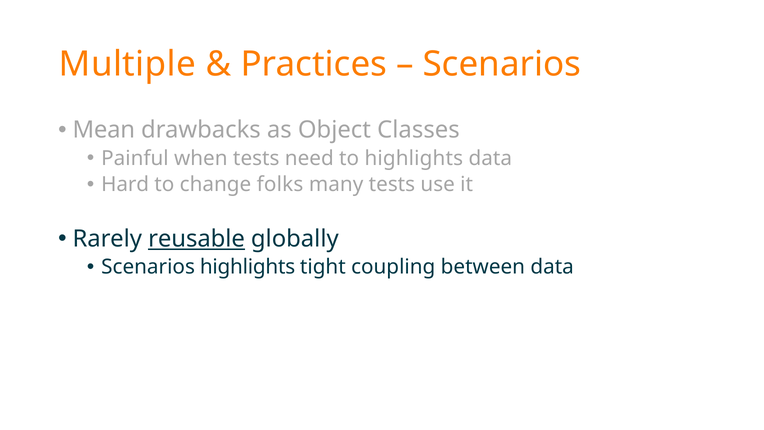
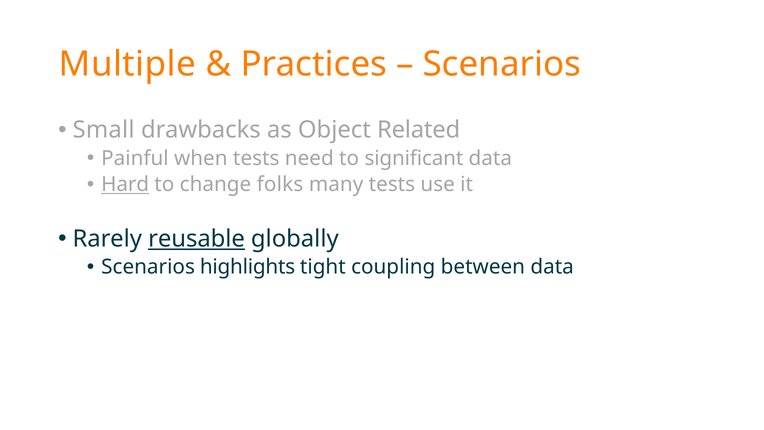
Mean: Mean -> Small (104, 130)
Classes: Classes -> Related (419, 130)
to highlights: highlights -> significant (414, 158)
Hard underline: none -> present (125, 184)
